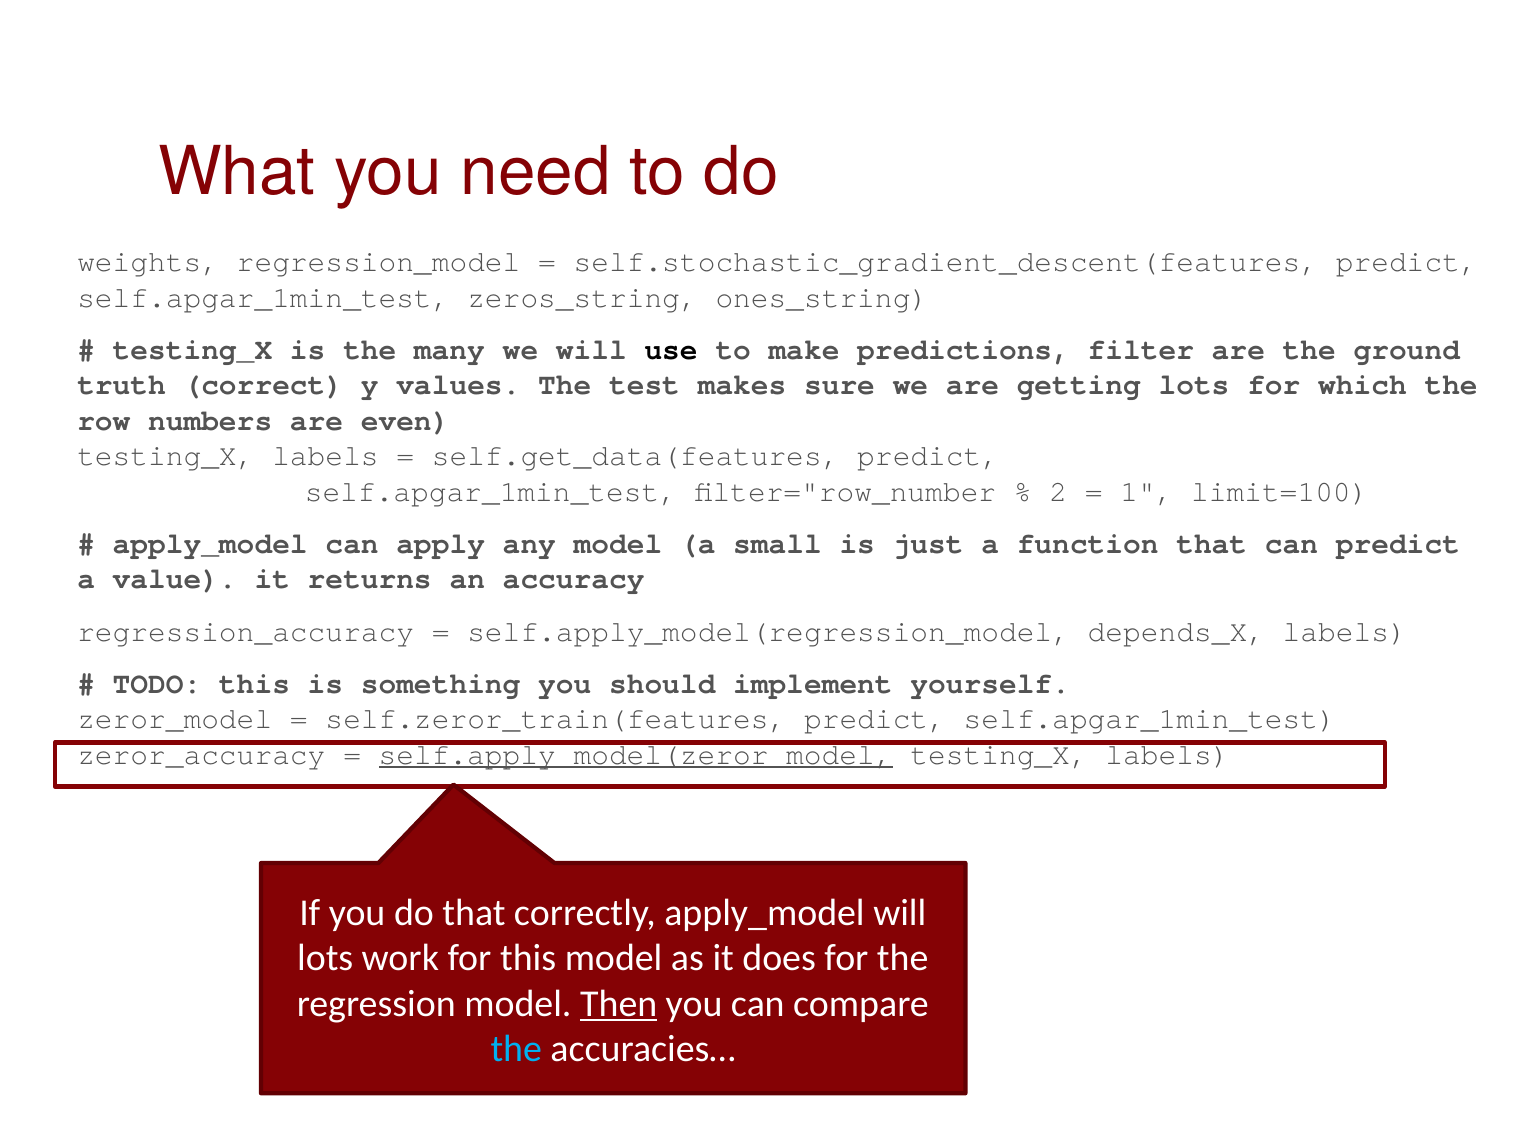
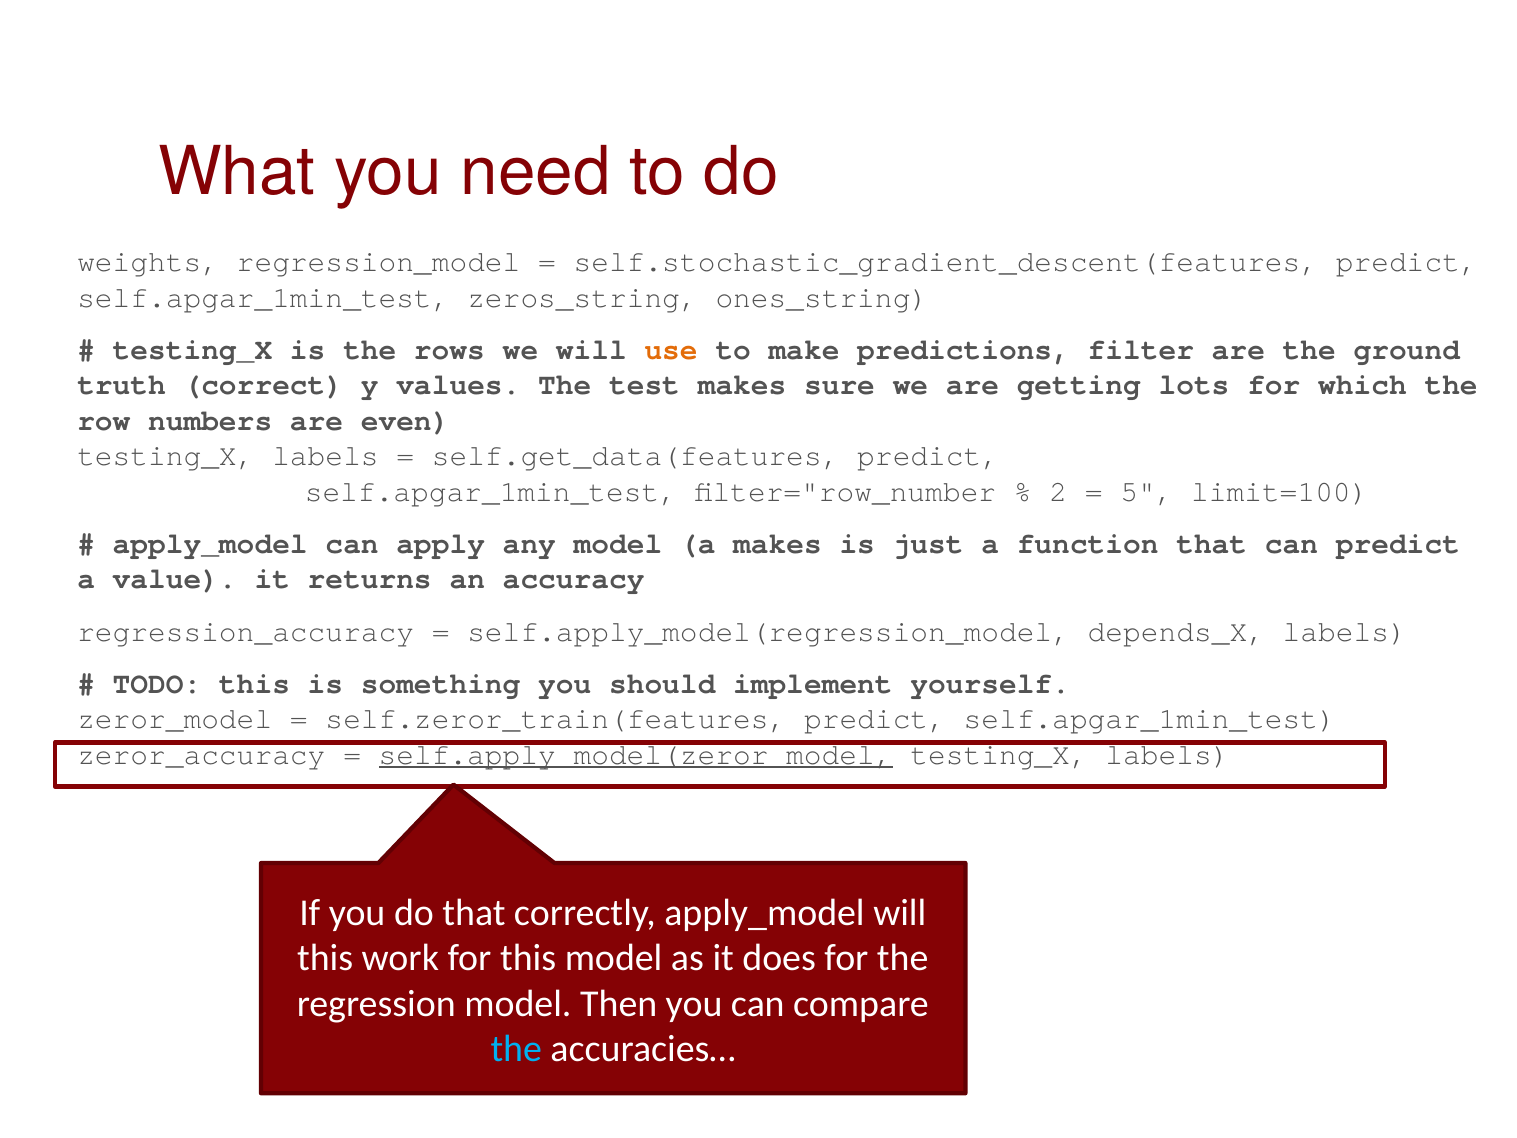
many: many -> rows (449, 350)
use colour: black -> orange (671, 350)
1: 1 -> 5 (1147, 491)
a small: small -> makes (778, 544)
lots: lots -> this (325, 958)
Then underline: present -> none (619, 1003)
